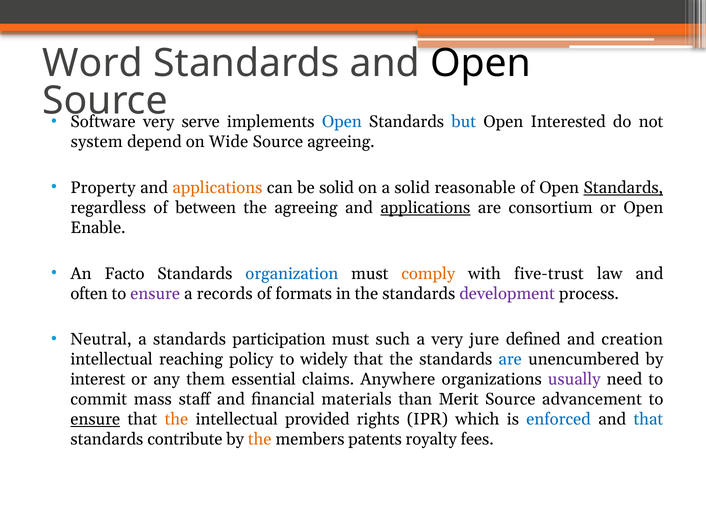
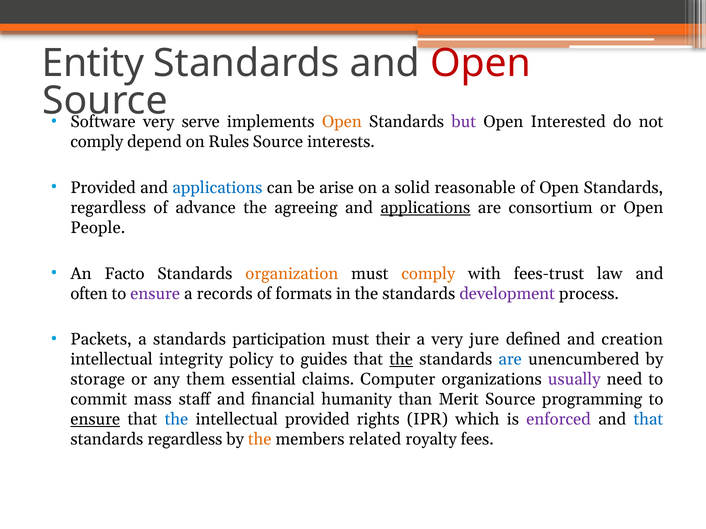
Word: Word -> Entity (93, 64)
Open colour: black -> red (481, 64)
Open colour: blue -> orange (342, 122)
but colour: blue -> purple (464, 122)
system: system -> comply (97, 142)
Wide: Wide -> Rules (229, 142)
Source agreeing: agreeing -> interests (341, 142)
Property: Property -> Provided (103, 188)
applications colour: orange -> blue (217, 188)
be solid: solid -> arise (337, 188)
Standards underline: present -> none (623, 188)
between: between -> advance (206, 208)
Enable: Enable -> People (98, 228)
organization colour: blue -> orange (292, 274)
five-trust: five-trust -> fees-trust (549, 274)
Neutral: Neutral -> Packets (101, 340)
such: such -> their (393, 340)
reaching: reaching -> integrity (191, 360)
widely: widely -> guides (324, 360)
the underline: none -> present (401, 360)
interest: interest -> storage (98, 380)
Anywhere: Anywhere -> Computer (398, 380)
materials: materials -> humanity (357, 400)
advancement: advancement -> programming (592, 400)
the colour: orange -> blue (176, 420)
enforced colour: blue -> purple (559, 420)
contribute: contribute -> regardless (185, 440)
patents: patents -> related (375, 440)
